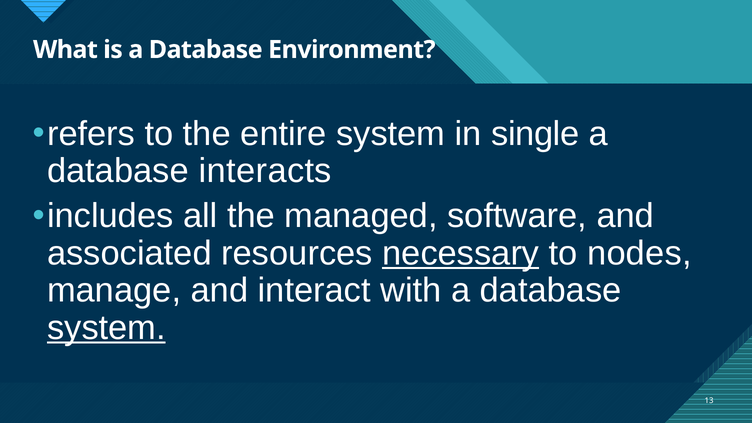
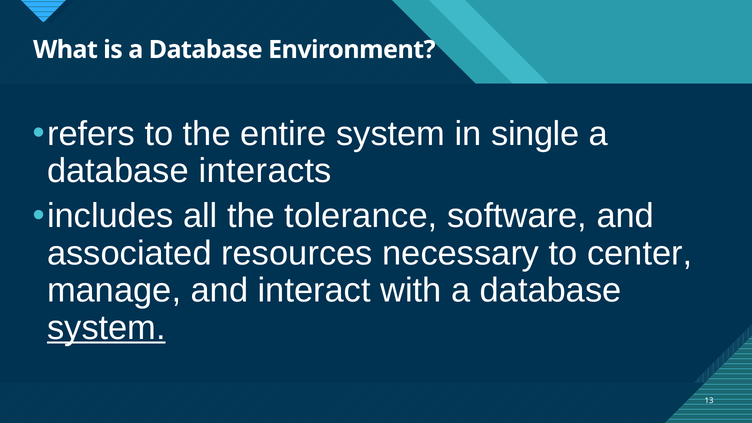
managed: managed -> tolerance (361, 216)
necessary underline: present -> none (461, 253)
nodes: nodes -> center (640, 253)
